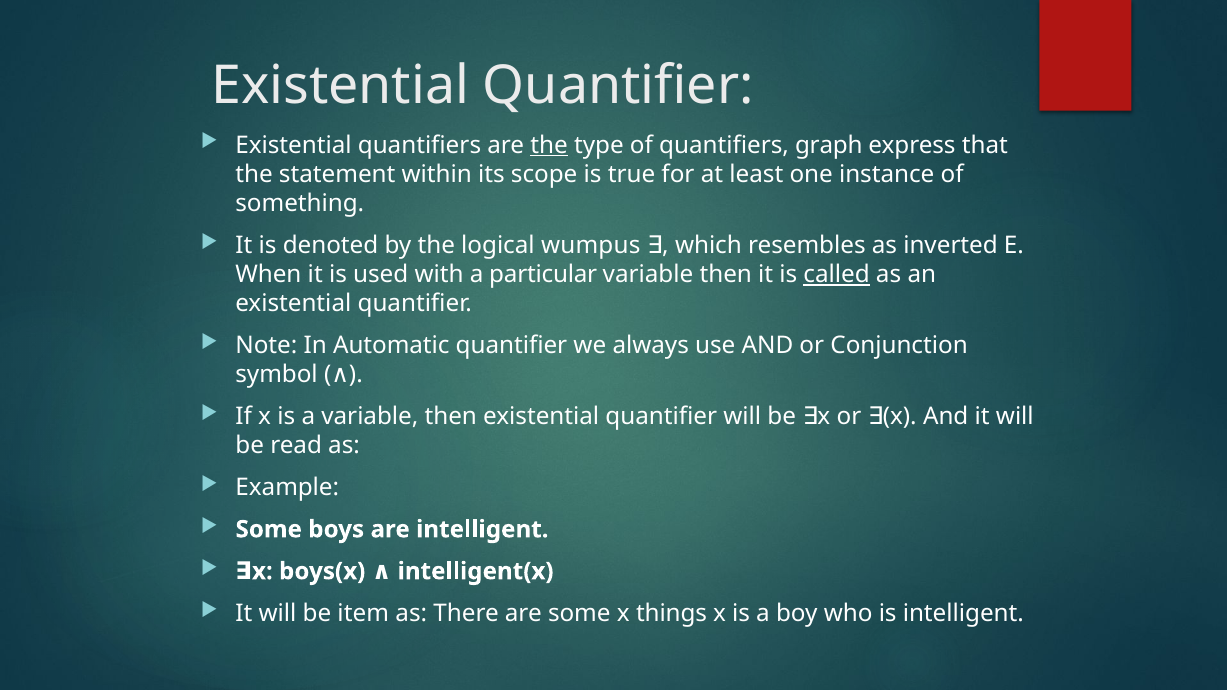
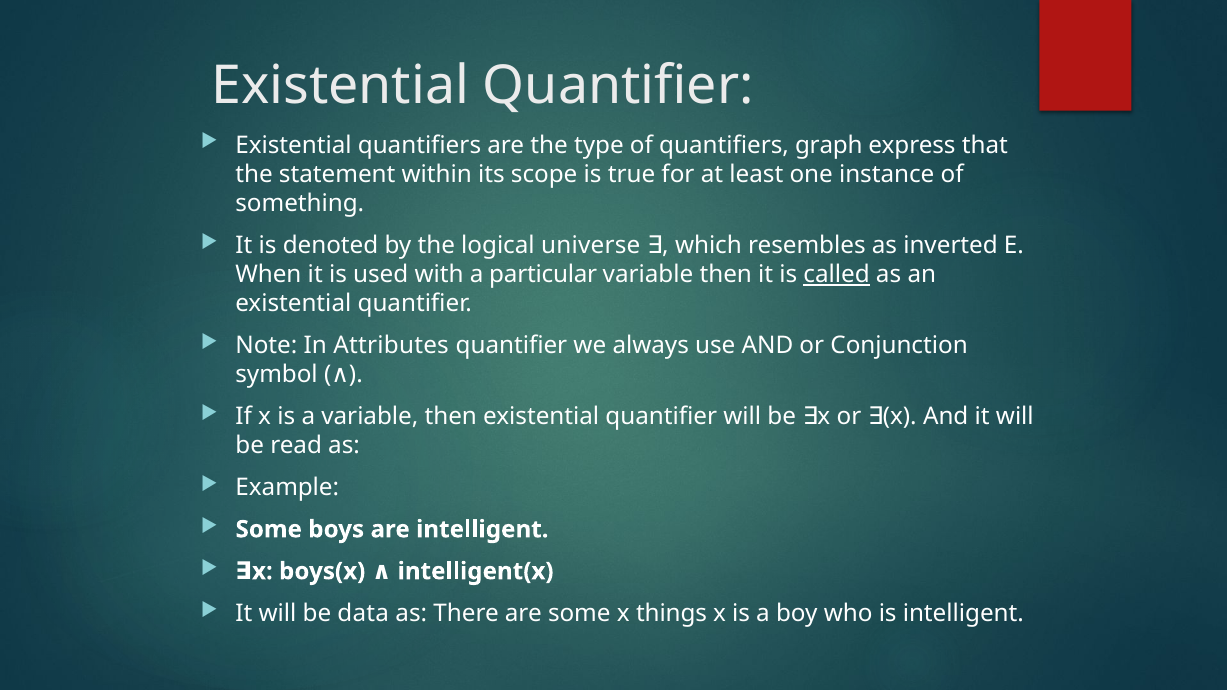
the underline: present -> none (549, 145)
wumpus: wumpus -> universe (591, 245)
Automatic: Automatic -> Attributes (391, 345)
item: item -> data (363, 613)
